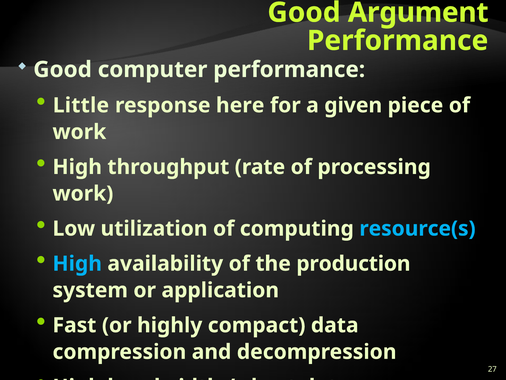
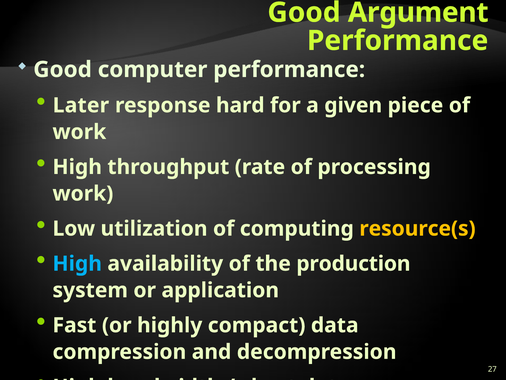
Little: Little -> Later (81, 105)
here: here -> hard (240, 105)
resource(s colour: light blue -> yellow (417, 228)
